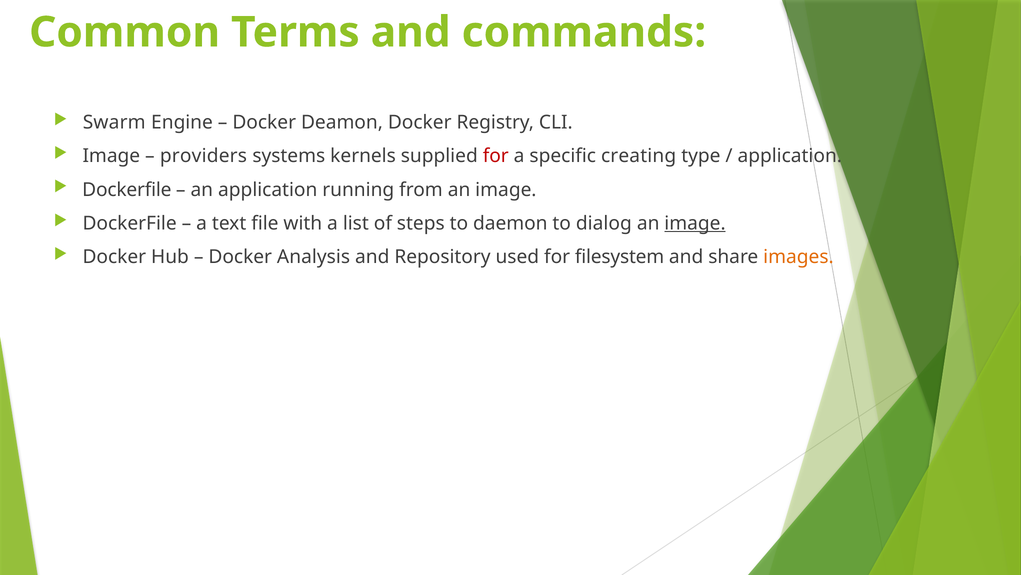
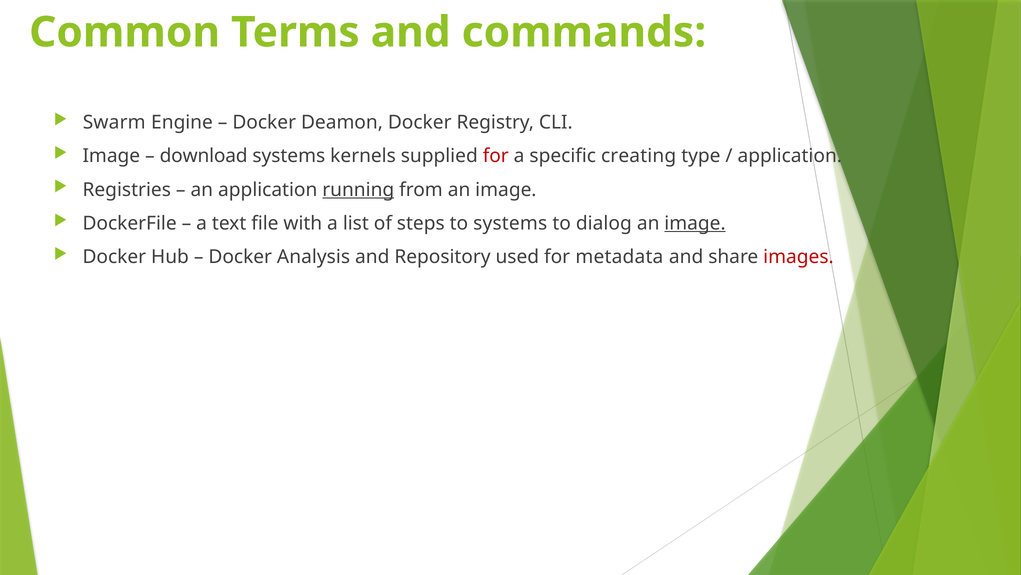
providers: providers -> download (204, 156)
Dockerfile: Dockerfile -> Registries (127, 190)
running underline: none -> present (358, 190)
to daemon: daemon -> systems (510, 223)
filesystem: filesystem -> metadata (619, 257)
images colour: orange -> red (798, 257)
